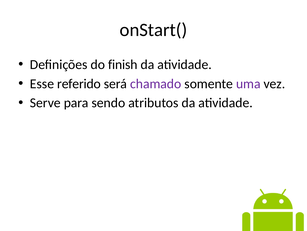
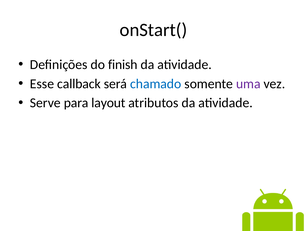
referido: referido -> callback (79, 84)
chamado colour: purple -> blue (156, 84)
sendo: sendo -> layout (108, 103)
